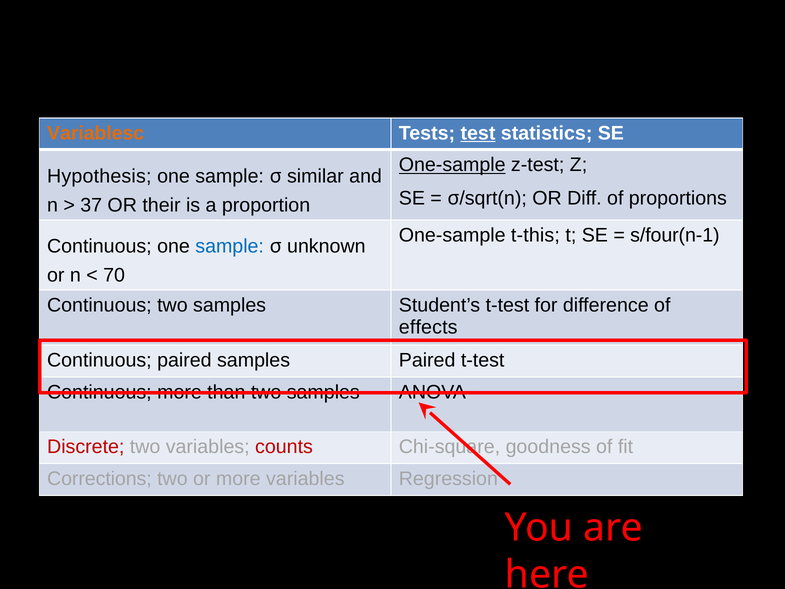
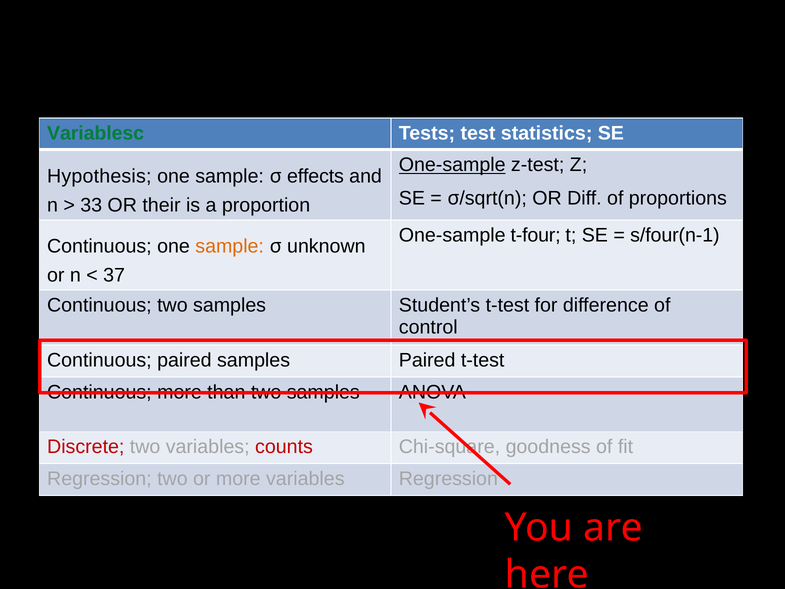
Variablesc colour: orange -> green (96, 133)
test underline: present -> none (478, 133)
similar: similar -> effects (315, 176)
37: 37 -> 33 (91, 205)
t-this: t-this -> t-four (536, 235)
sample colour: blue -> orange (230, 246)
70: 70 -> 37 (114, 275)
effects: effects -> control (428, 327)
Corrections: Corrections -> Regression (99, 479)
